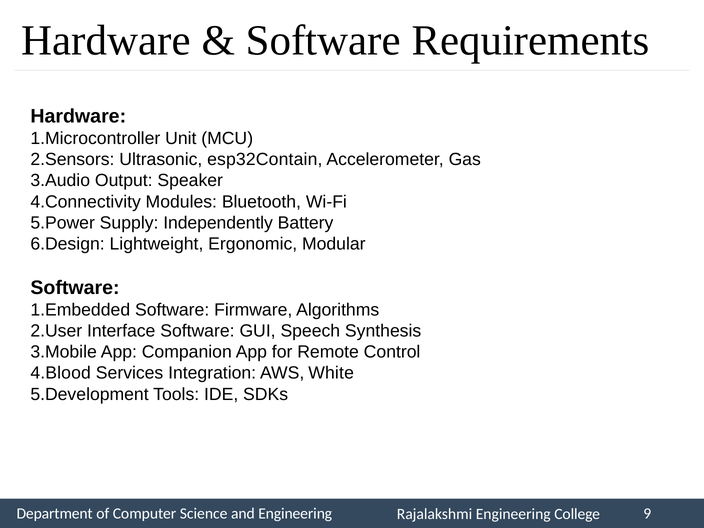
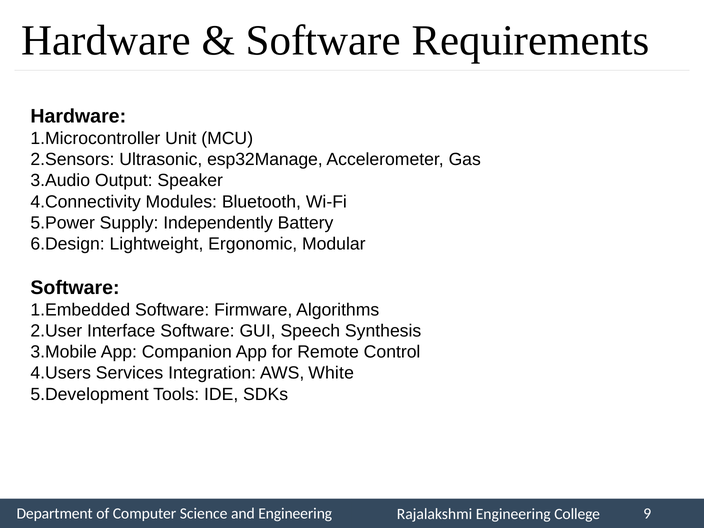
esp32Contain: esp32Contain -> esp32Manage (265, 160)
4.Blood: 4.Blood -> 4.Users (61, 373)
